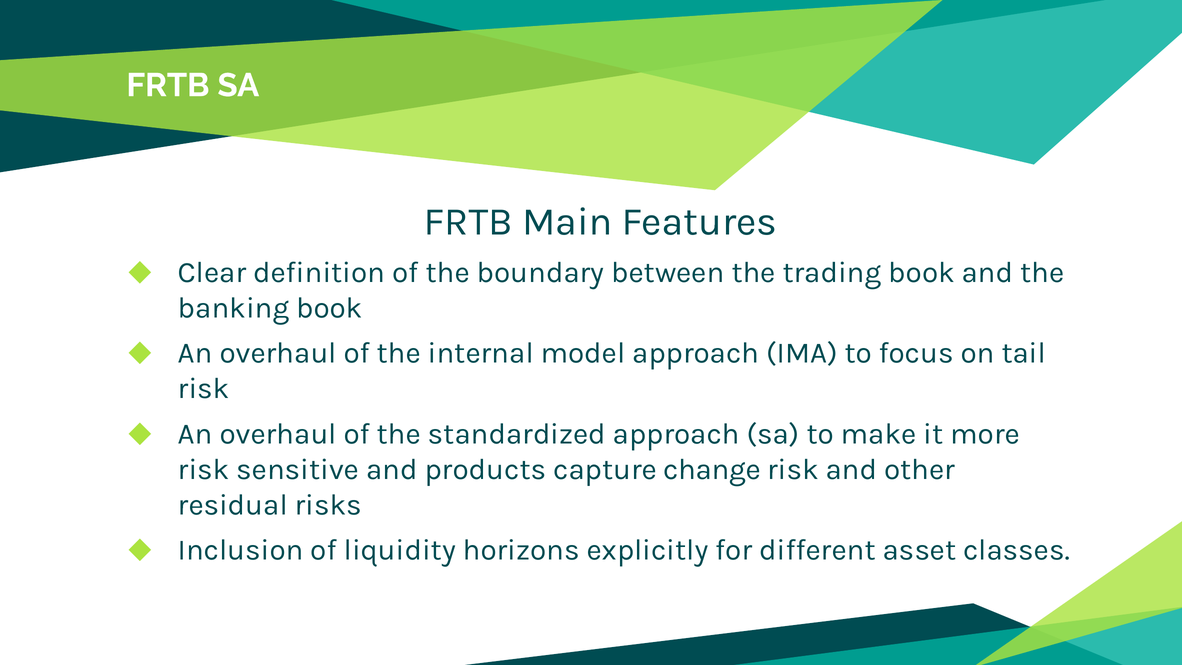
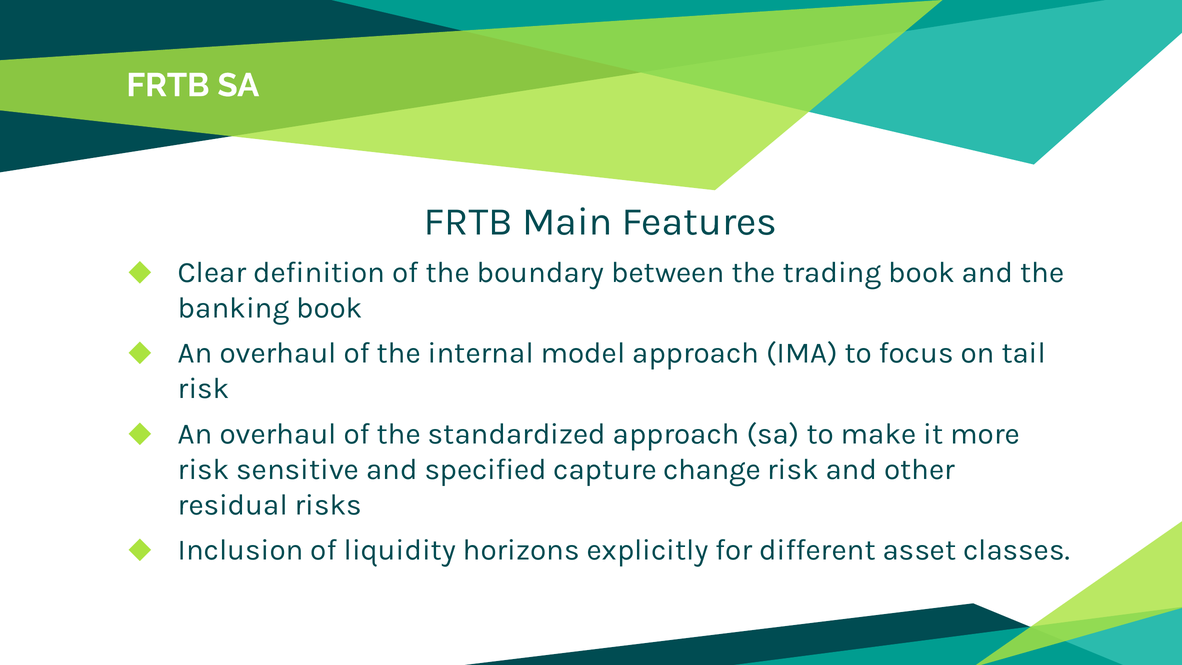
products: products -> specified (486, 469)
